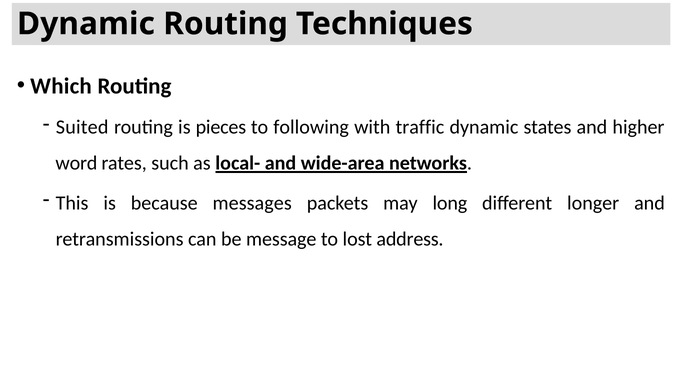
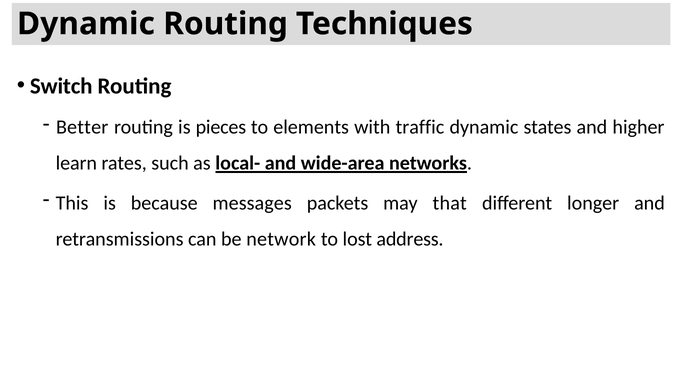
Which: Which -> Switch (61, 86)
Suited: Suited -> Better (82, 127)
following: following -> elements (311, 127)
word: word -> learn (76, 163)
long: long -> that (450, 203)
message: message -> network (281, 239)
